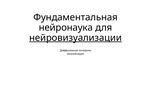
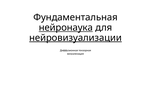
нейронаука underline: none -> present (66, 28)
